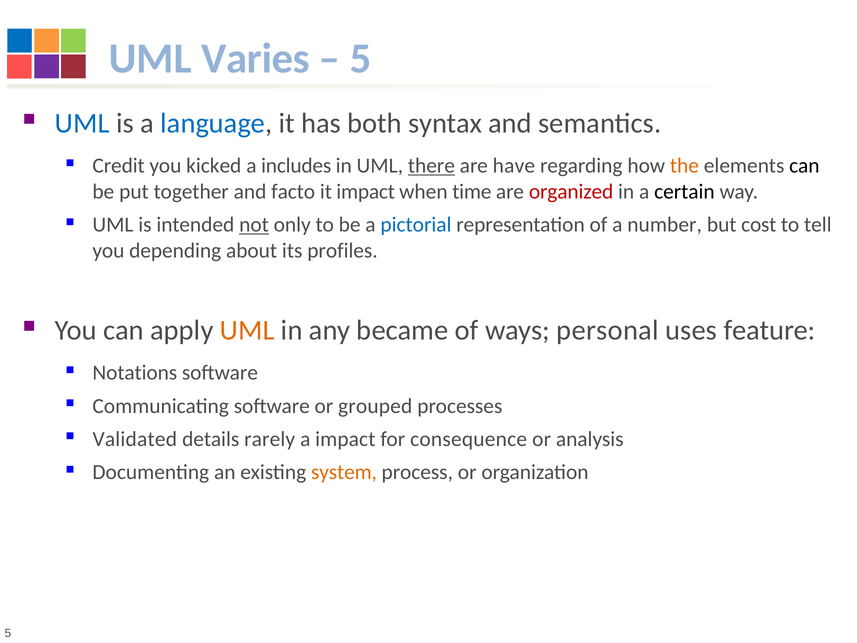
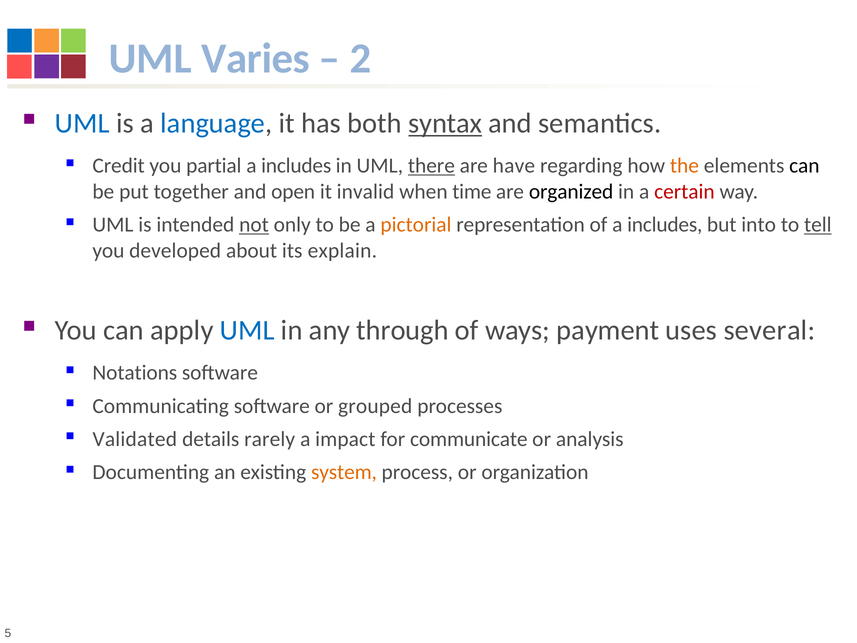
5: 5 -> 2 (361, 59)
syntax underline: none -> present (445, 123)
kicked: kicked -> partial (214, 166)
facto: facto -> open (293, 191)
it impact: impact -> invalid (365, 191)
organized colour: red -> black (571, 191)
certain colour: black -> red (684, 191)
pictorial colour: blue -> orange (416, 225)
of a number: number -> includes (665, 225)
cost: cost -> into (759, 225)
tell underline: none -> present (818, 225)
depending: depending -> developed (175, 250)
profiles: profiles -> explain (342, 250)
UML colour: orange -> blue (247, 330)
became: became -> through (403, 330)
personal: personal -> payment (608, 330)
feature: feature -> several (769, 330)
consequence: consequence -> communicate (469, 439)
